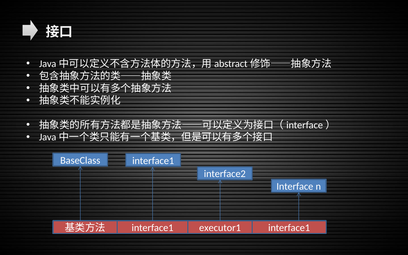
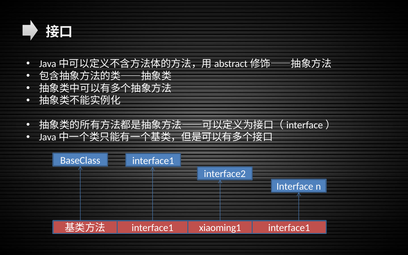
executor1: executor1 -> xiaoming1 (220, 228)
